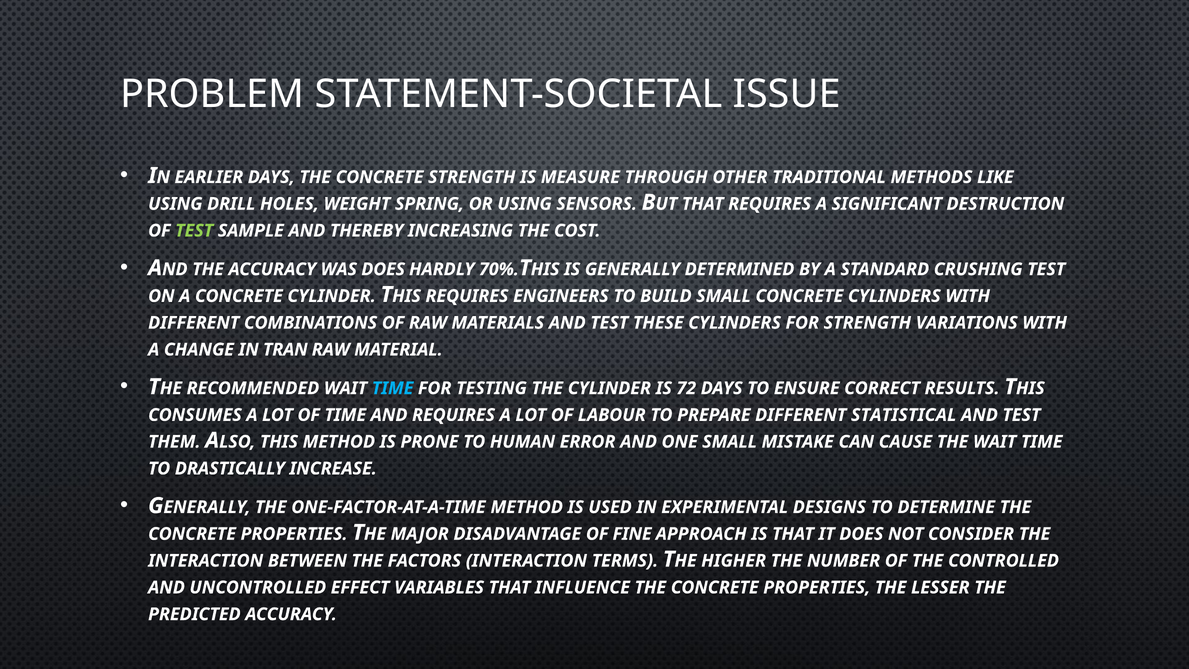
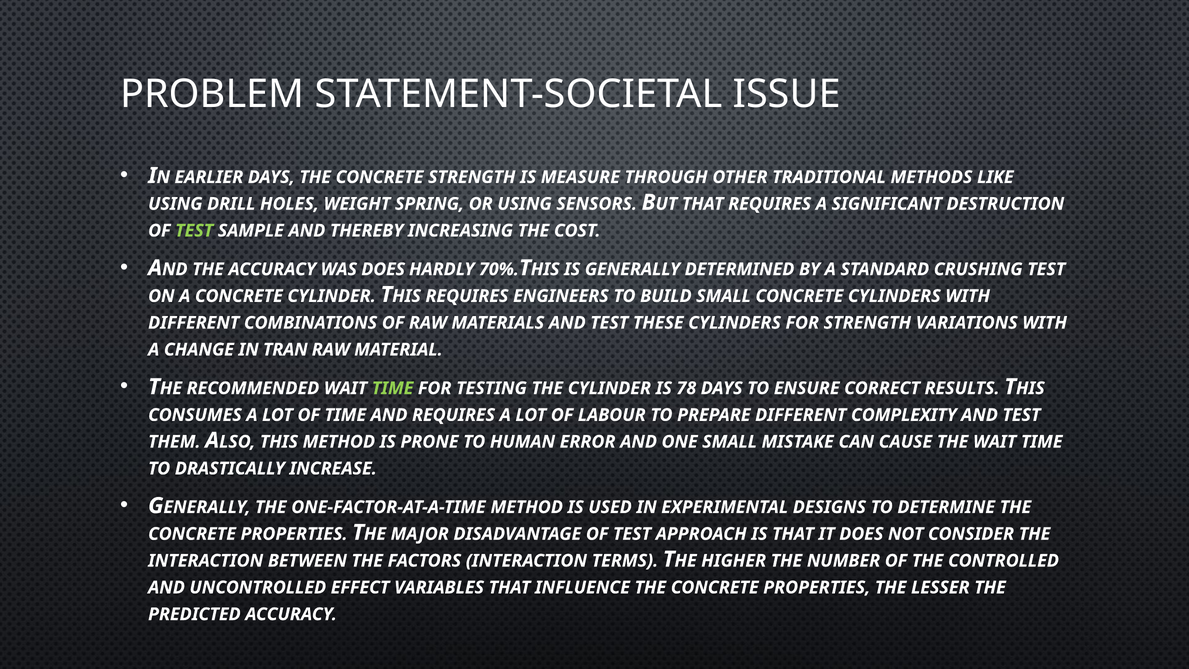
TIME colour: light blue -> light green (393, 388)
72: 72 -> 78 (686, 388)
STATISTICAL: STATISTICAL -> COMPLEXITY (904, 415)
DISADVANTAGE OF FINE: FINE -> TEST (632, 534)
